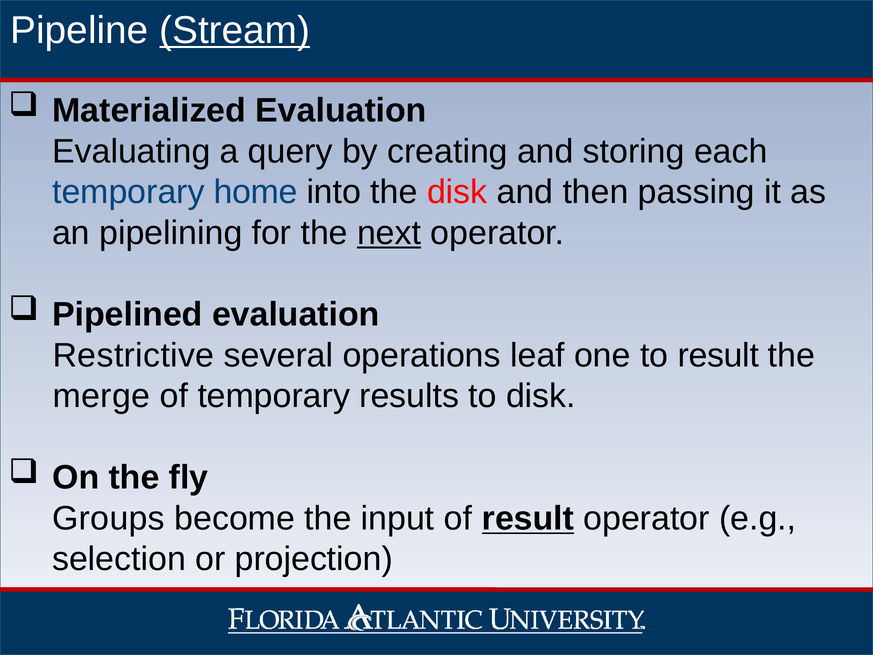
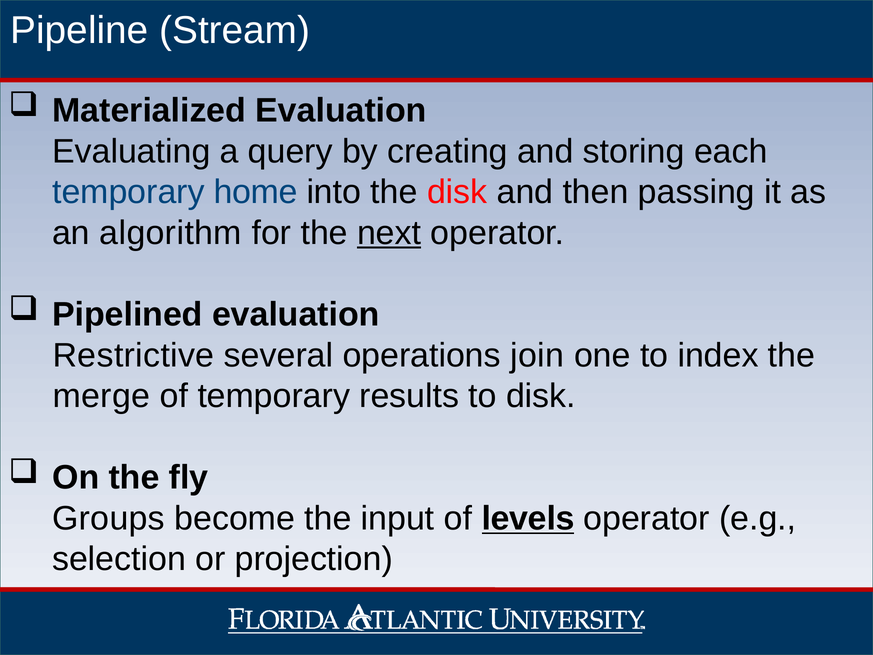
Stream underline: present -> none (235, 30)
pipelining: pipelining -> algorithm (171, 233)
leaf: leaf -> join (537, 355)
to result: result -> index (718, 355)
of result: result -> levels (528, 518)
